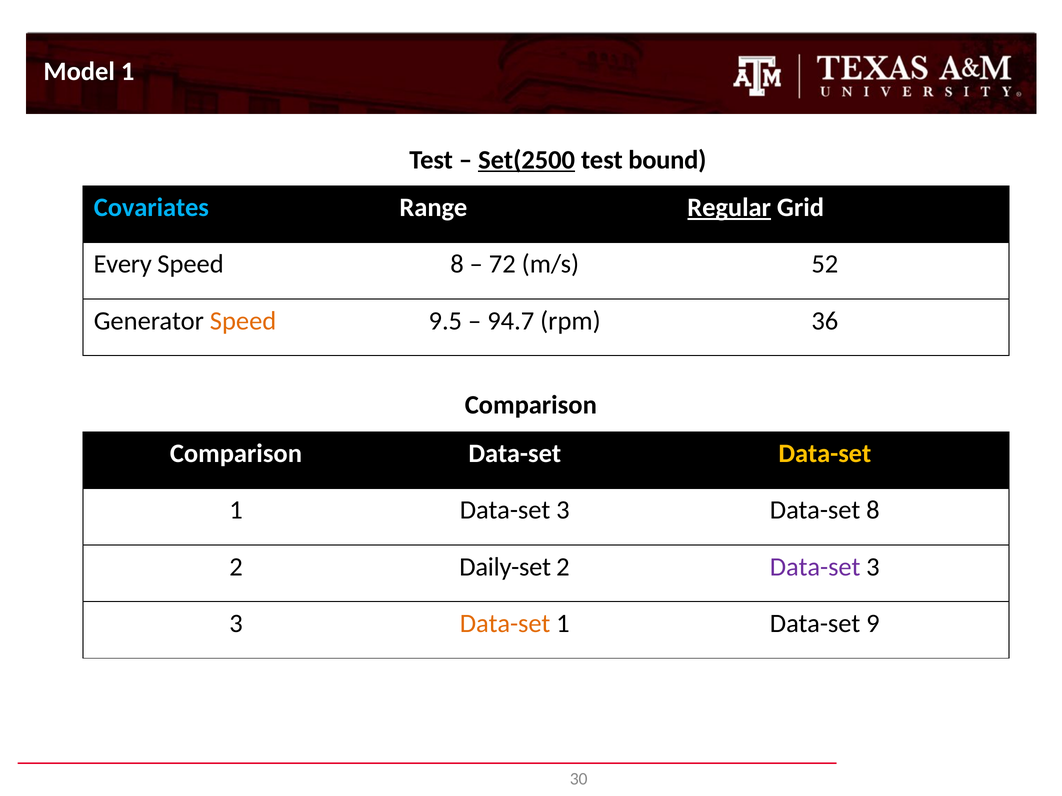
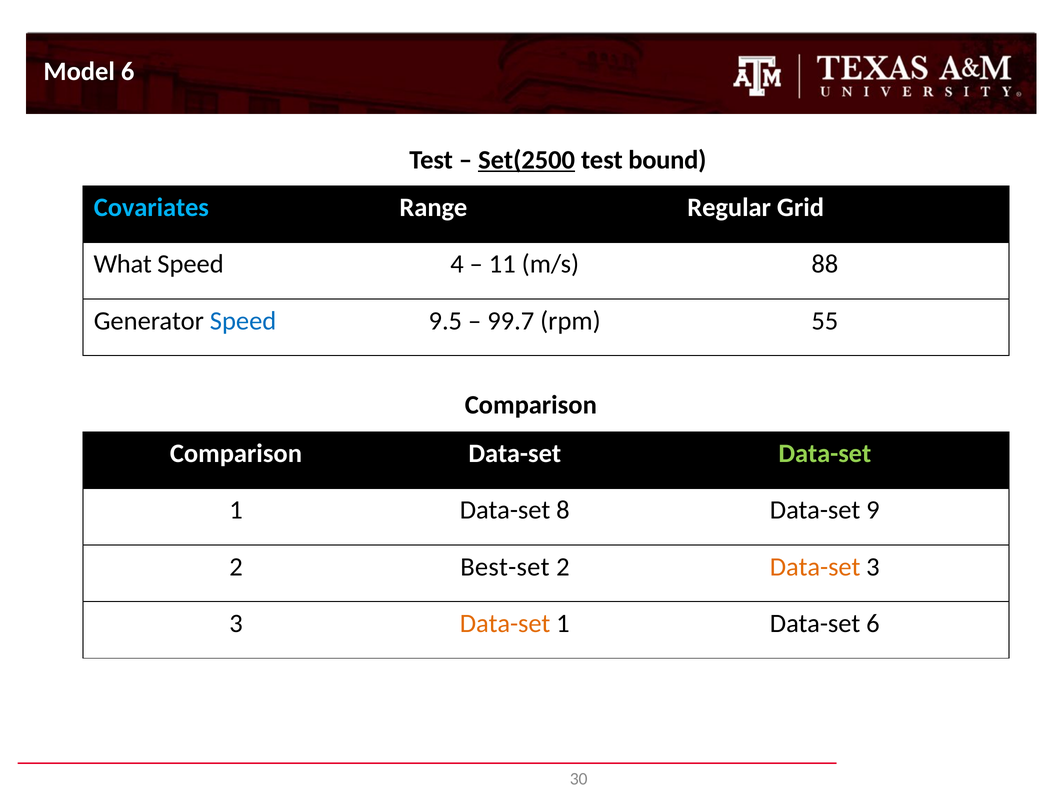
Model 1: 1 -> 6 (128, 72)
Regular underline: present -> none (729, 208)
Every: Every -> What (123, 264)
Speed 8: 8 -> 4 (457, 264)
72: 72 -> 11 (502, 264)
52: 52 -> 88 (825, 264)
Speed colour: orange -> blue (243, 321)
94.7: 94.7 -> 99.7 (511, 321)
36: 36 -> 55 (825, 321)
Data-set colour: yellow -> light green (825, 454)
1 Data-set 3: 3 -> 8 (563, 511)
Data-set 8: 8 -> 9 (873, 511)
Daily-set: Daily-set -> Best-set (505, 567)
Data-set colour: purple -> orange (815, 567)
Data-set 9: 9 -> 6 (873, 624)
